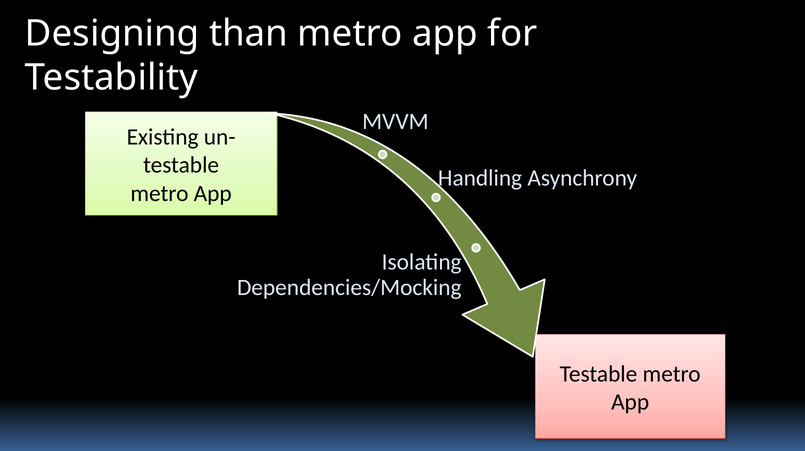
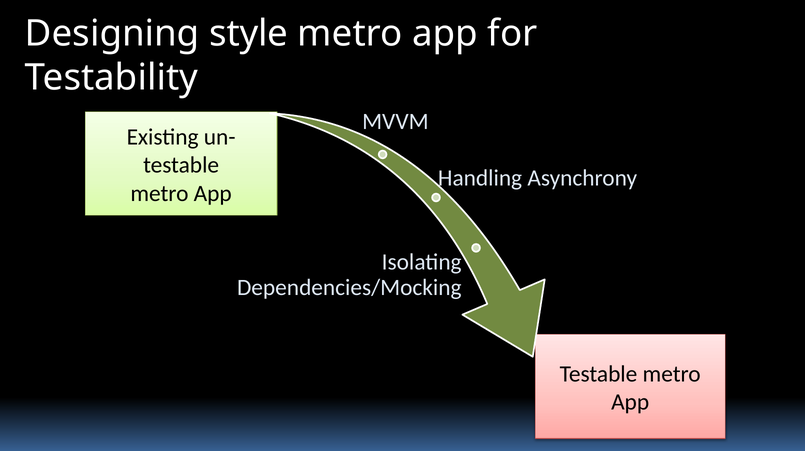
than: than -> style (249, 34)
